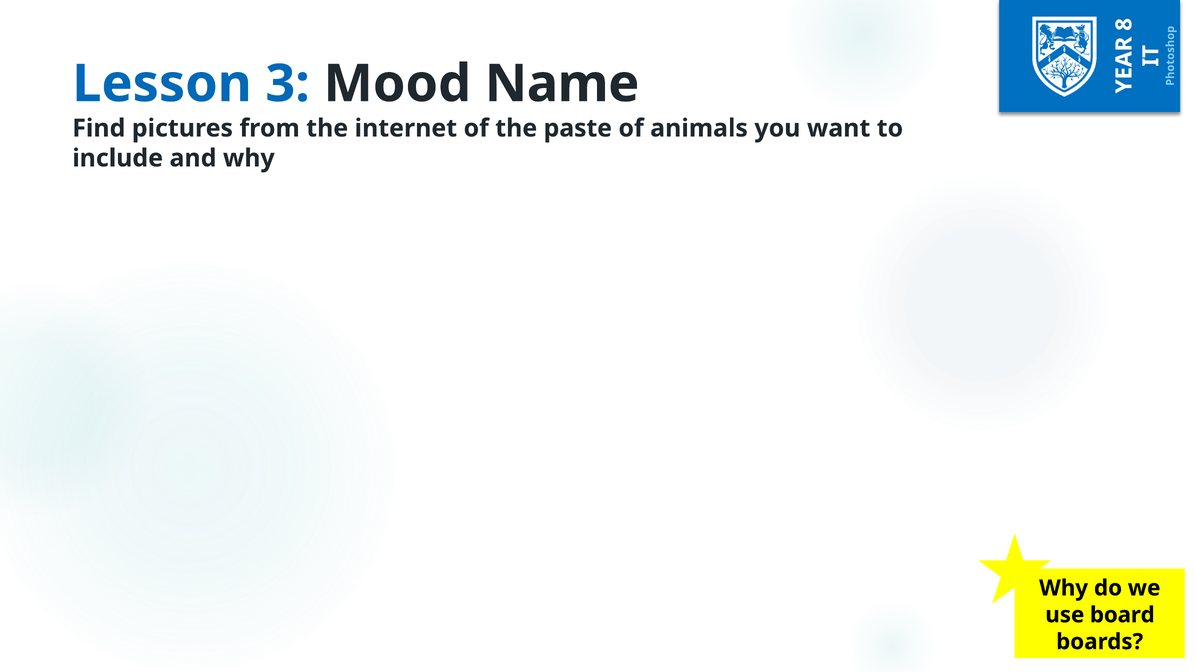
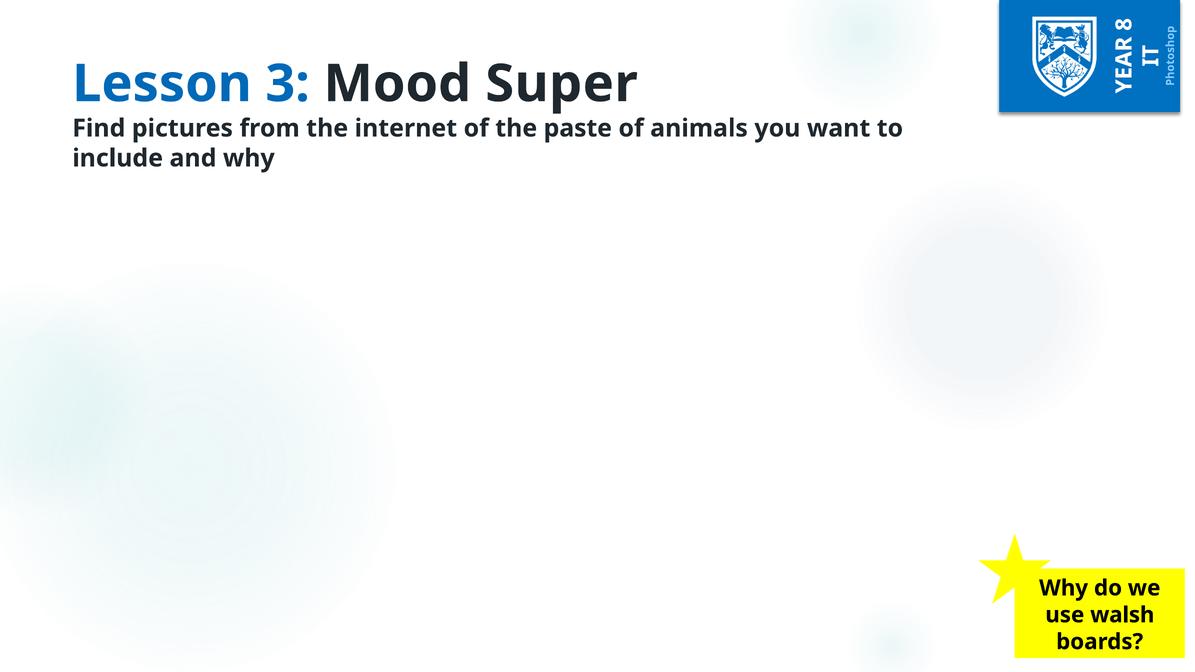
Name: Name -> Super (562, 84)
board: board -> walsh (1122, 615)
